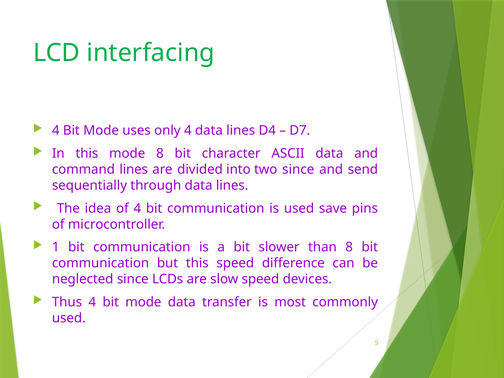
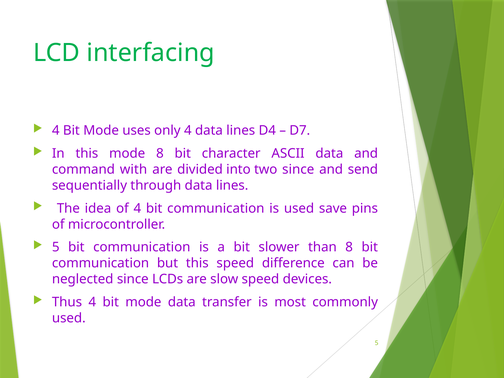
command lines: lines -> with (134, 169)
1: 1 -> 5 (56, 247)
